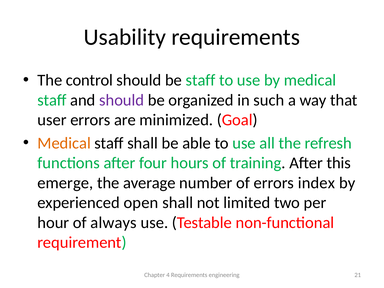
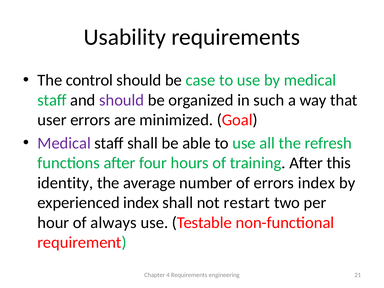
be staff: staff -> case (201, 80)
Medical colour: orange -> purple (64, 143)
emerge: emerge -> identity (65, 183)
experienced open: open -> index (141, 203)
limited: limited -> restart (247, 203)
